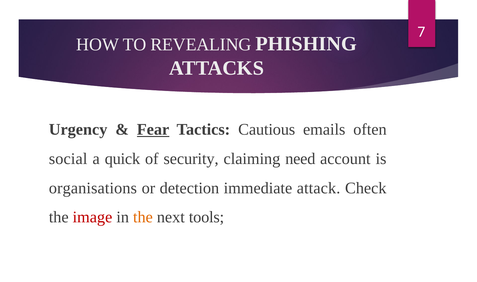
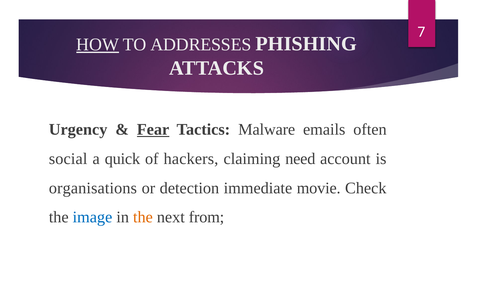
HOW underline: none -> present (98, 45)
REVEALING: REVEALING -> ADDRESSES (201, 45)
Cautious: Cautious -> Malware (267, 129)
security: security -> hackers (191, 159)
attack: attack -> movie (319, 188)
image colour: red -> blue (92, 217)
tools: tools -> from (207, 217)
